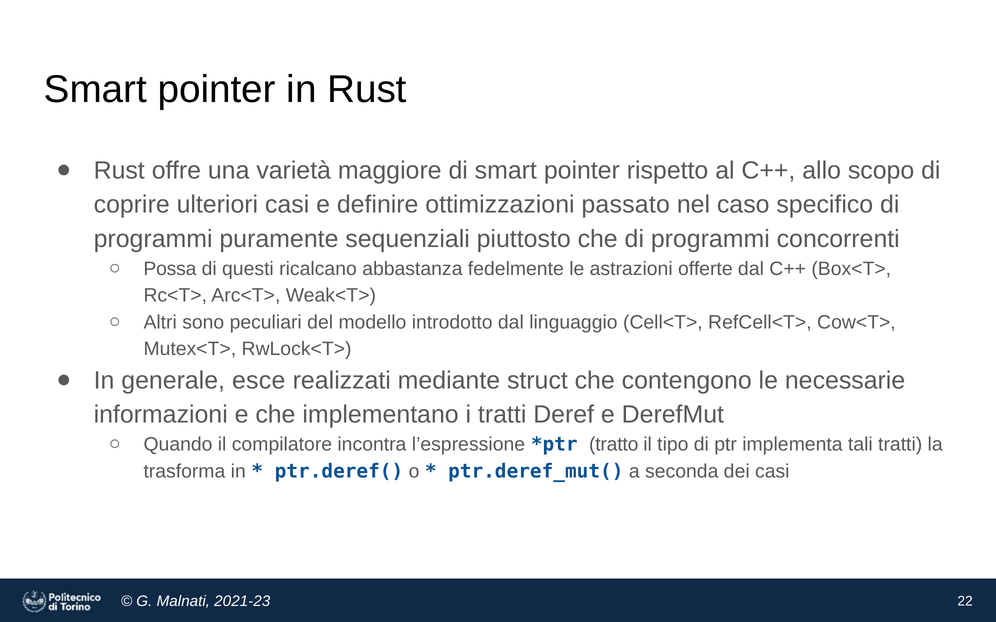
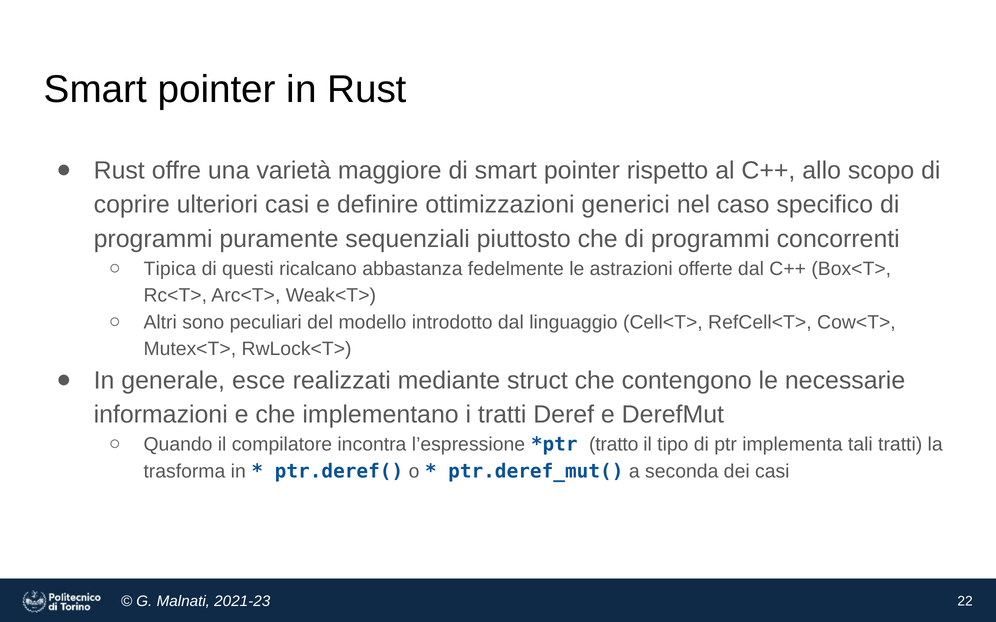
passato: passato -> generici (626, 205)
Possa: Possa -> Tipica (170, 269)
